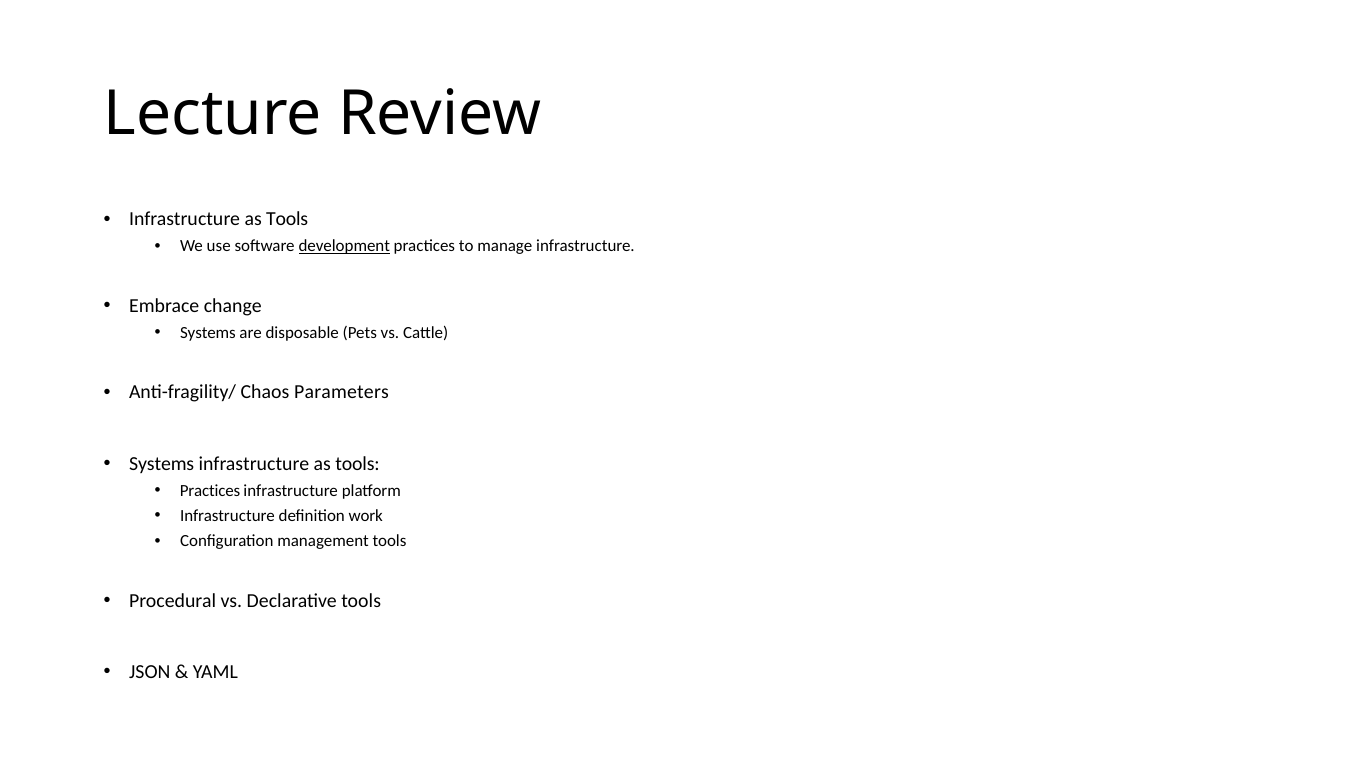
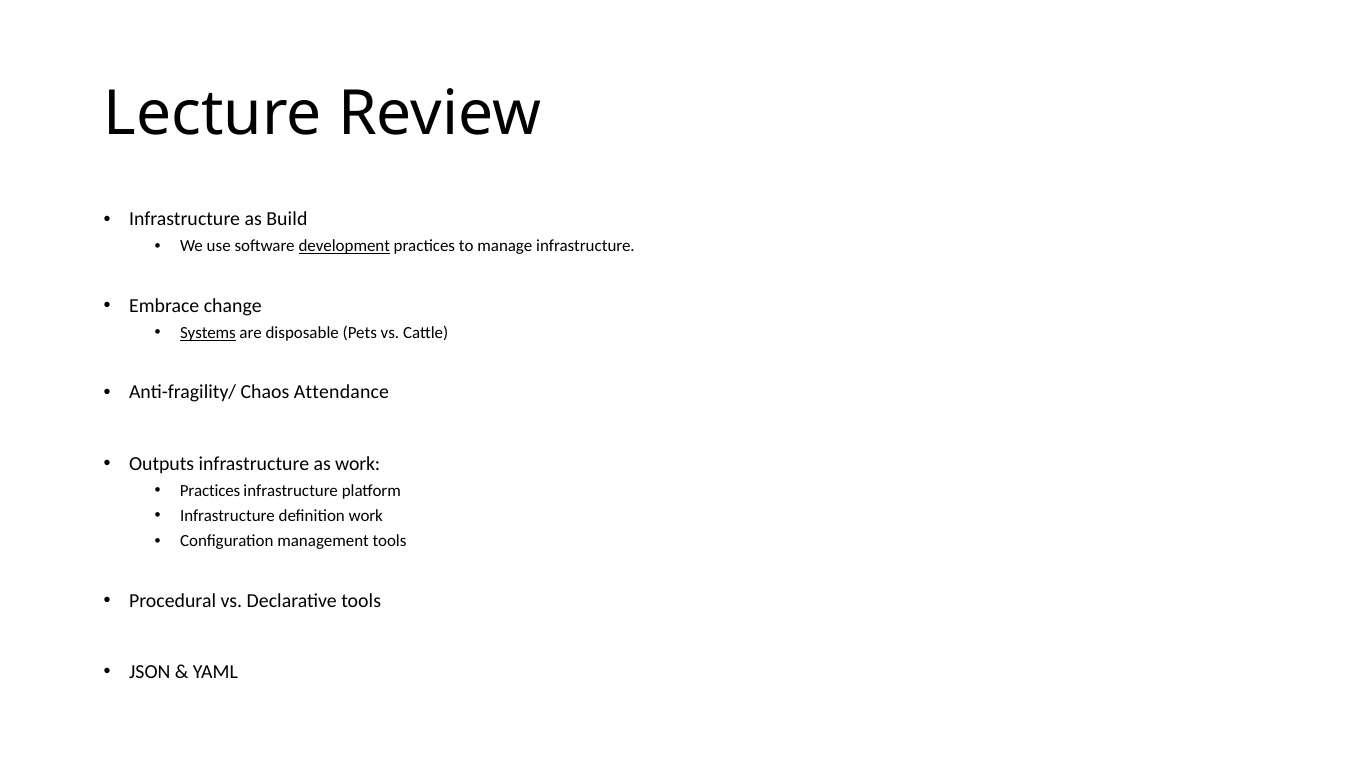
Tools: Tools -> Build (287, 219)
Systems underline: none -> present (208, 333)
Parameters: Parameters -> Attendance (342, 392)
Systems: Systems -> Outputs (162, 463)
tools: tools -> work (358, 463)
